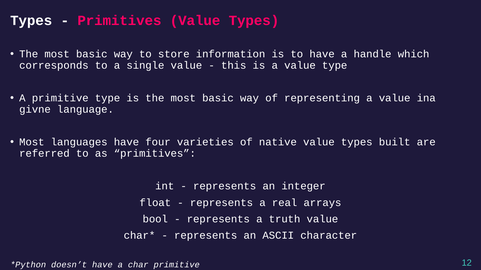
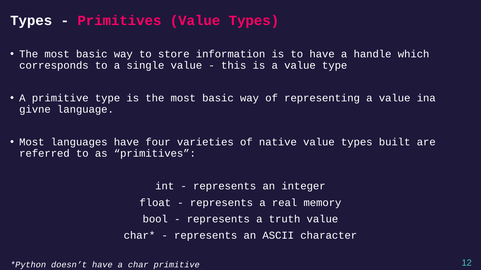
arrays: arrays -> memory (322, 203)
